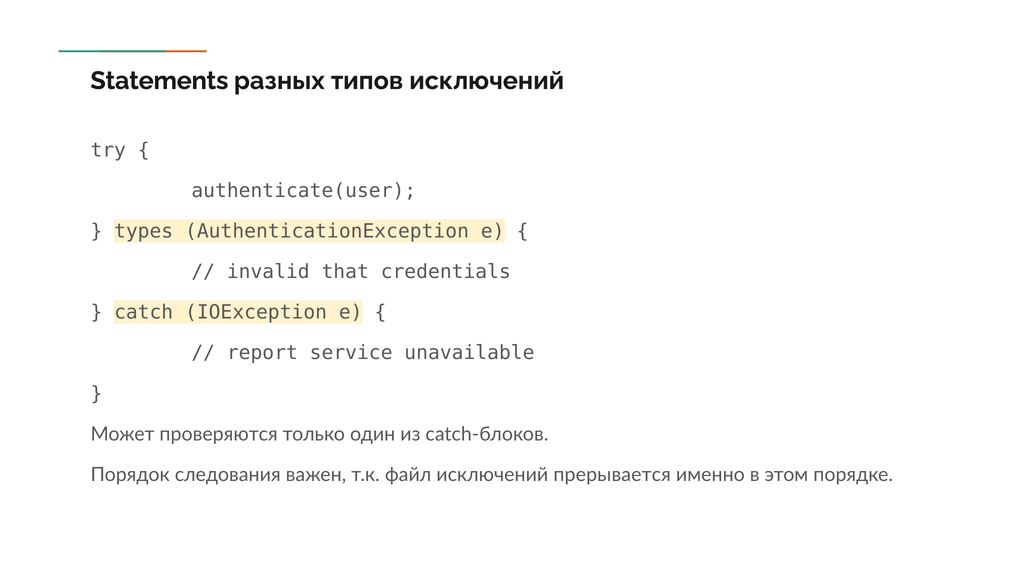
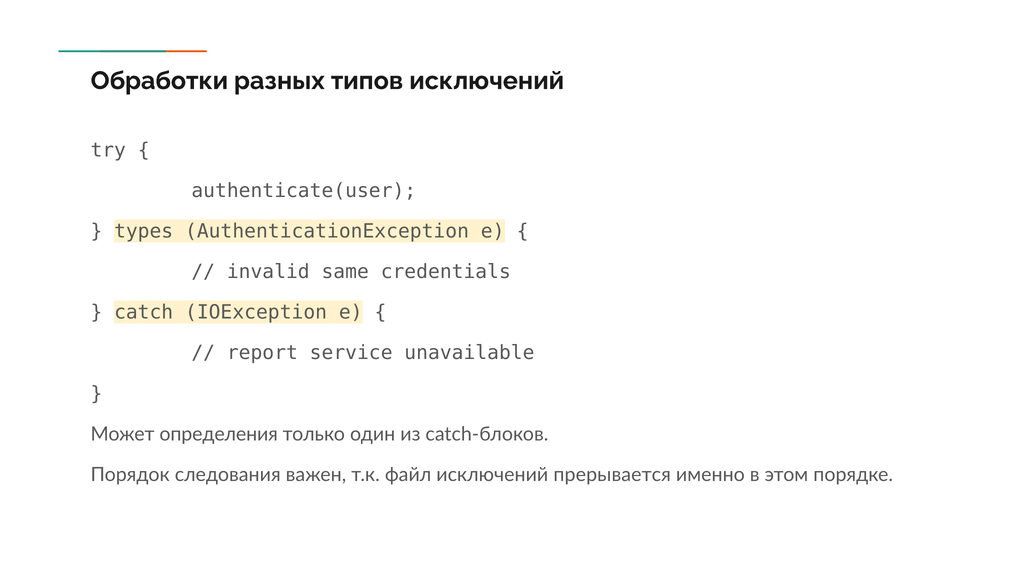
Statements: Statements -> Обработки (159, 81)
that: that -> same (345, 272)
проверяются: проверяются -> определения (219, 435)
